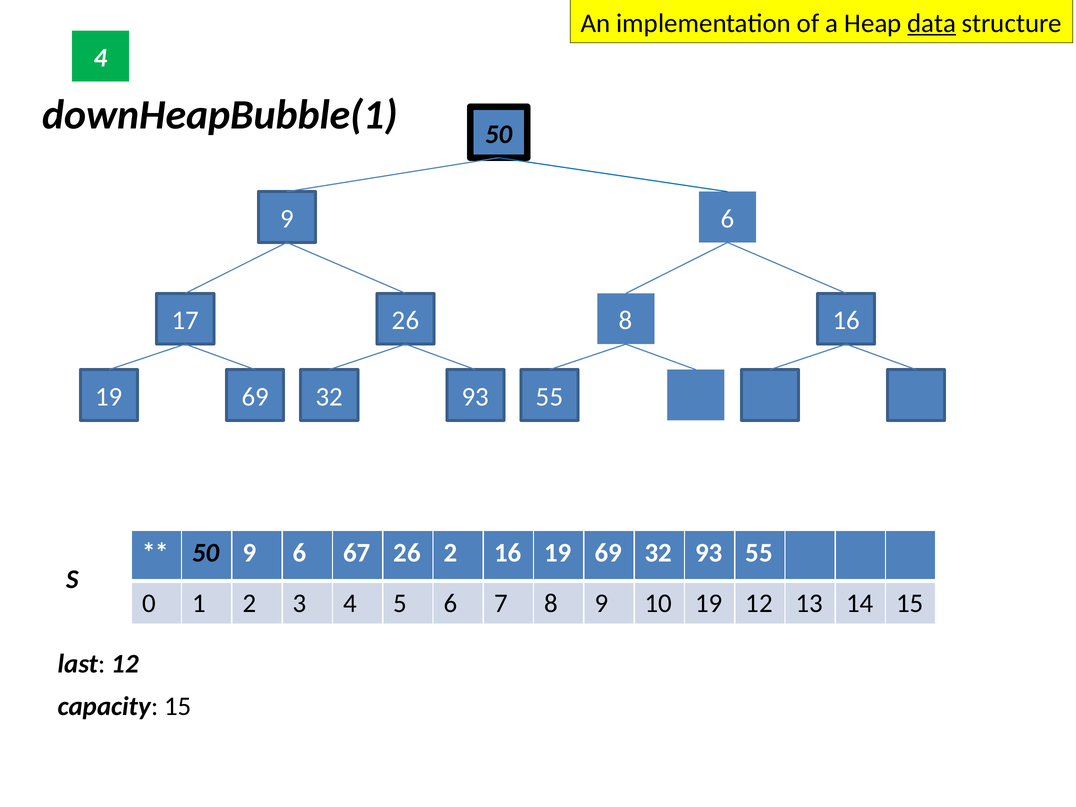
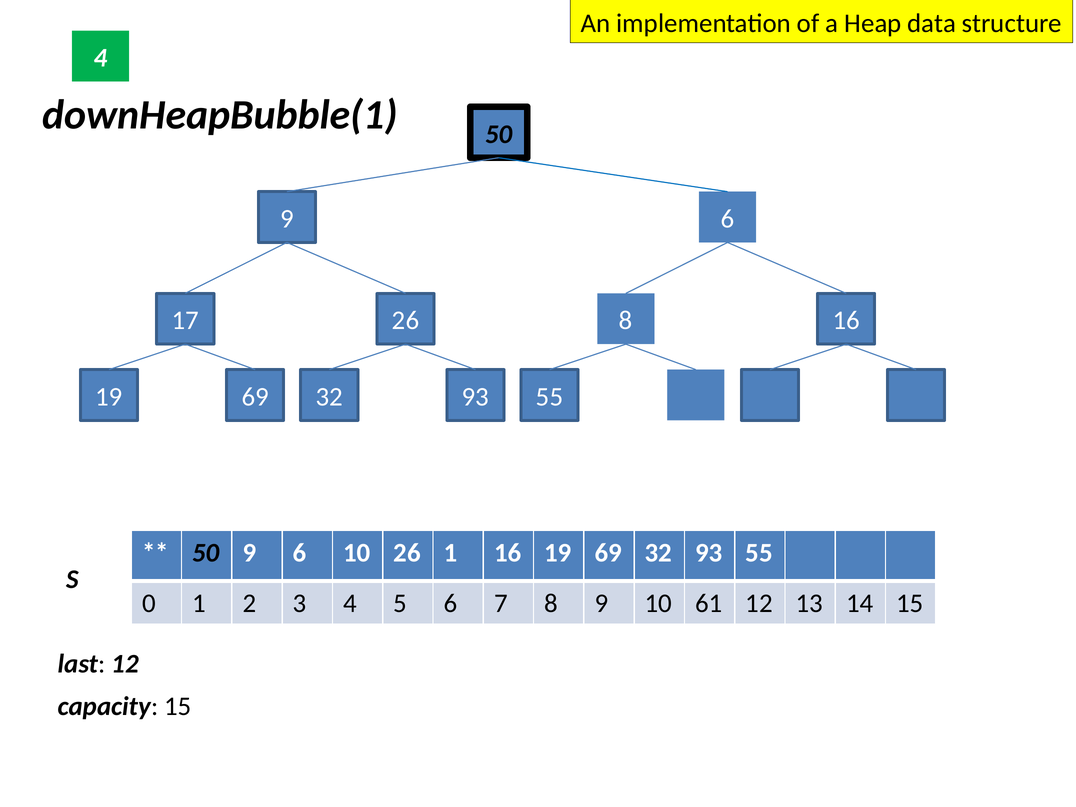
data underline: present -> none (932, 23)
6 67: 67 -> 10 (357, 553)
26 2: 2 -> 1 (451, 553)
10 19: 19 -> 61 (709, 603)
